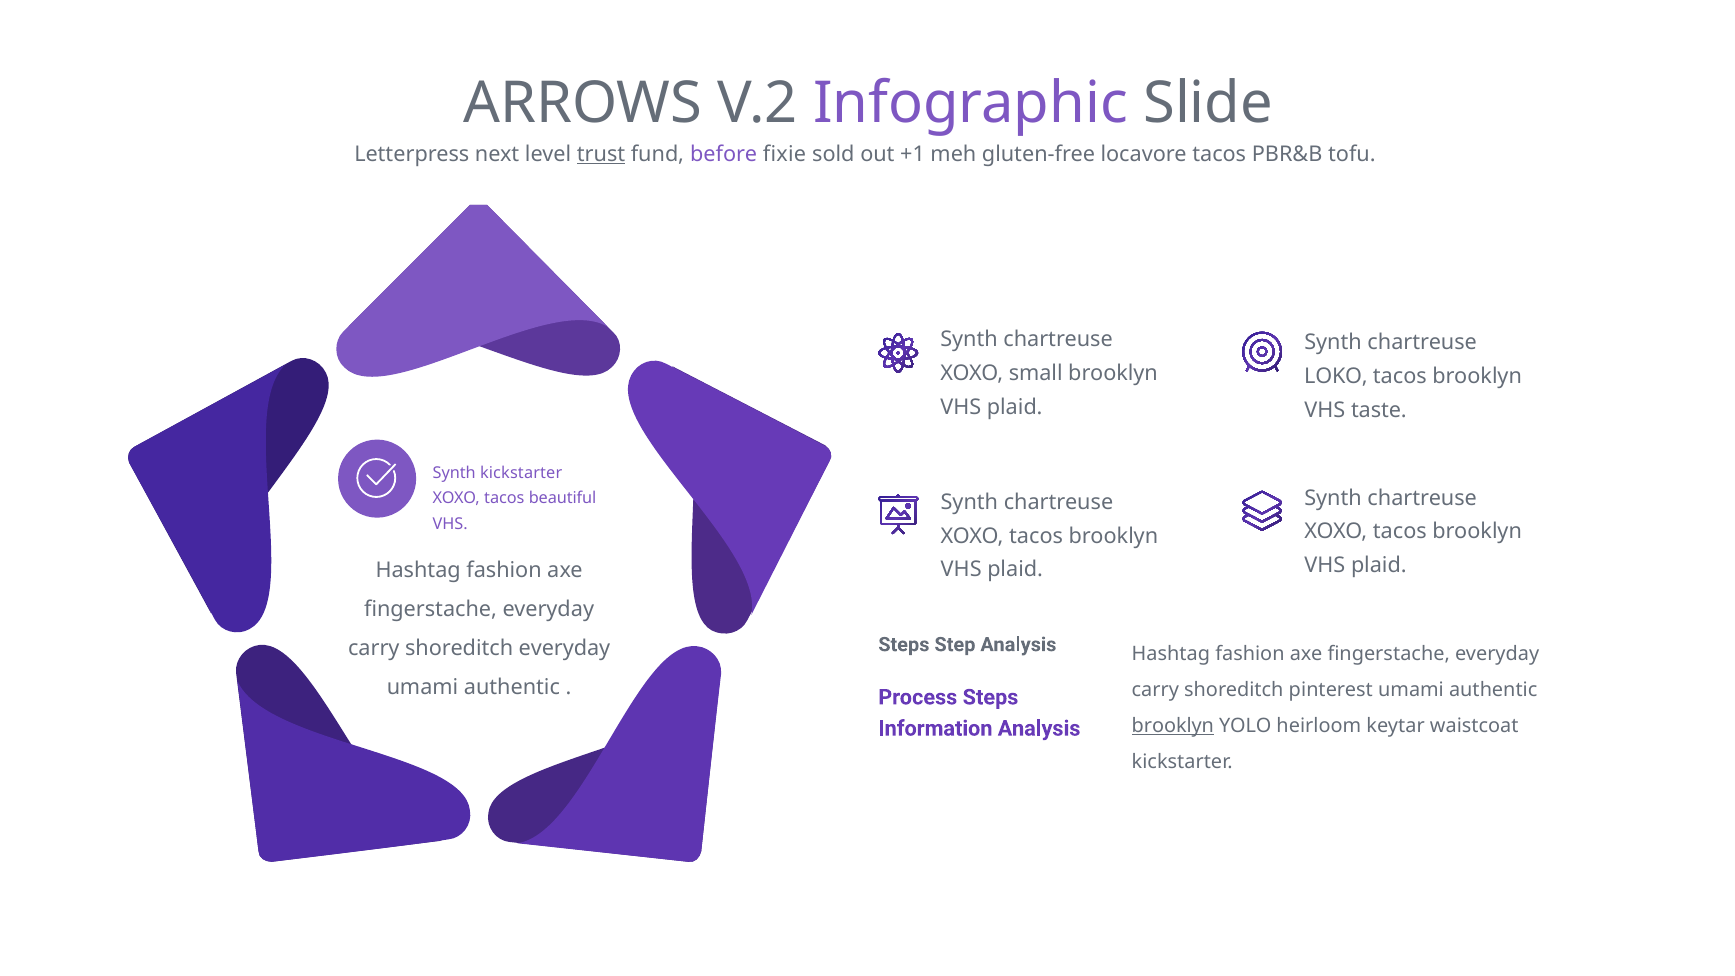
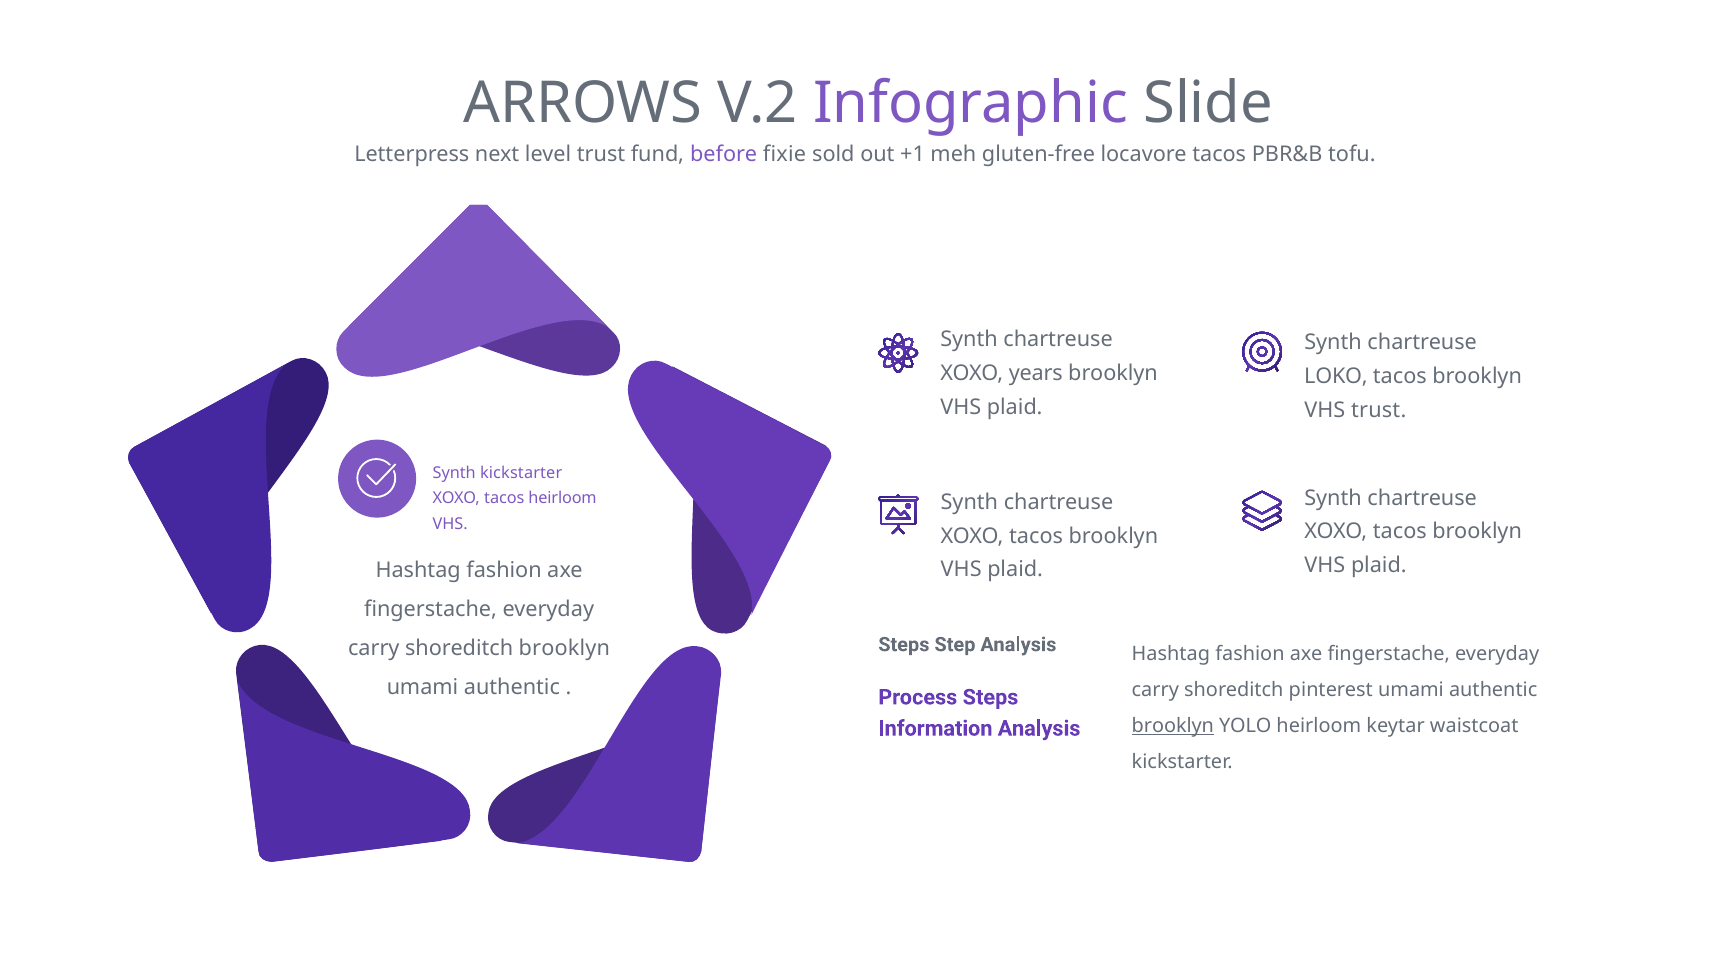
trust underline: present -> none (601, 154)
small: small -> years (1036, 373)
VHS taste: taste -> trust (1379, 410)
tacos beautiful: beautiful -> heirloom (563, 498)
shoreditch everyday: everyday -> brooklyn (564, 648)
